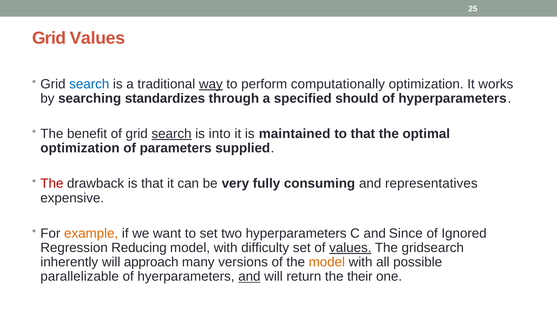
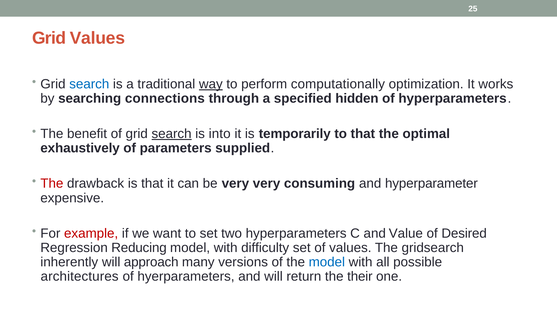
standardizes: standardizes -> connections (165, 99)
should: should -> hidden (357, 99)
maintained: maintained -> temporarily (295, 134)
optimization: optimization -> exhaustively (80, 148)
very fully: fully -> very (267, 184)
representatives: representatives -> hyperparameter (431, 184)
example colour: orange -> red (91, 234)
Since: Since -> Value (406, 234)
Ignored: Ignored -> Desired (464, 234)
values underline: present -> none (350, 248)
model colour: orange -> blue (327, 262)
parallelizable: parallelizable -> architectures (80, 277)
and underline: present -> none (249, 277)
